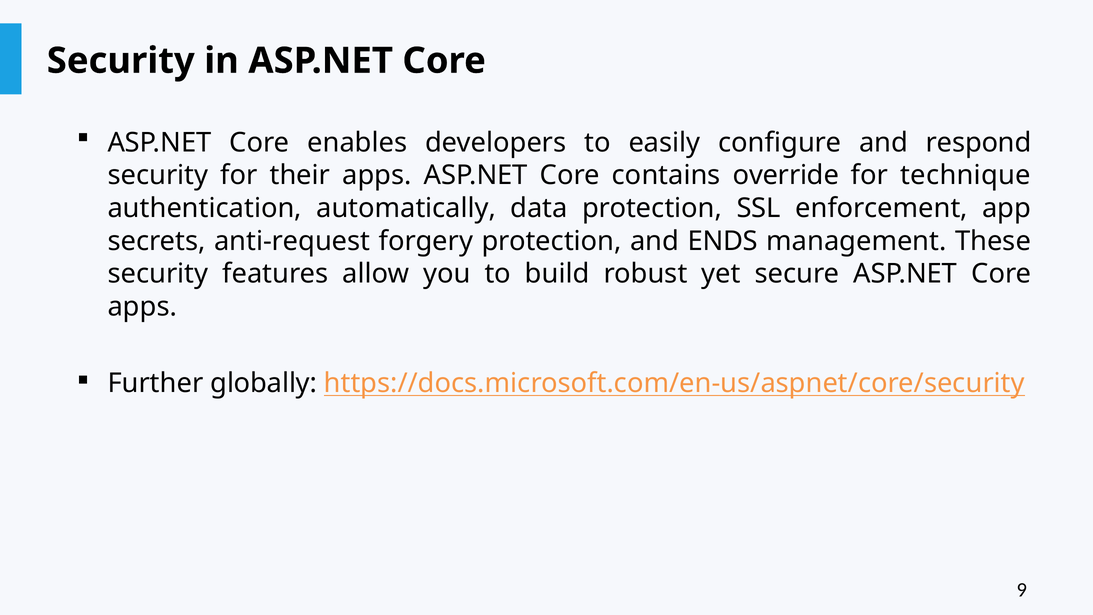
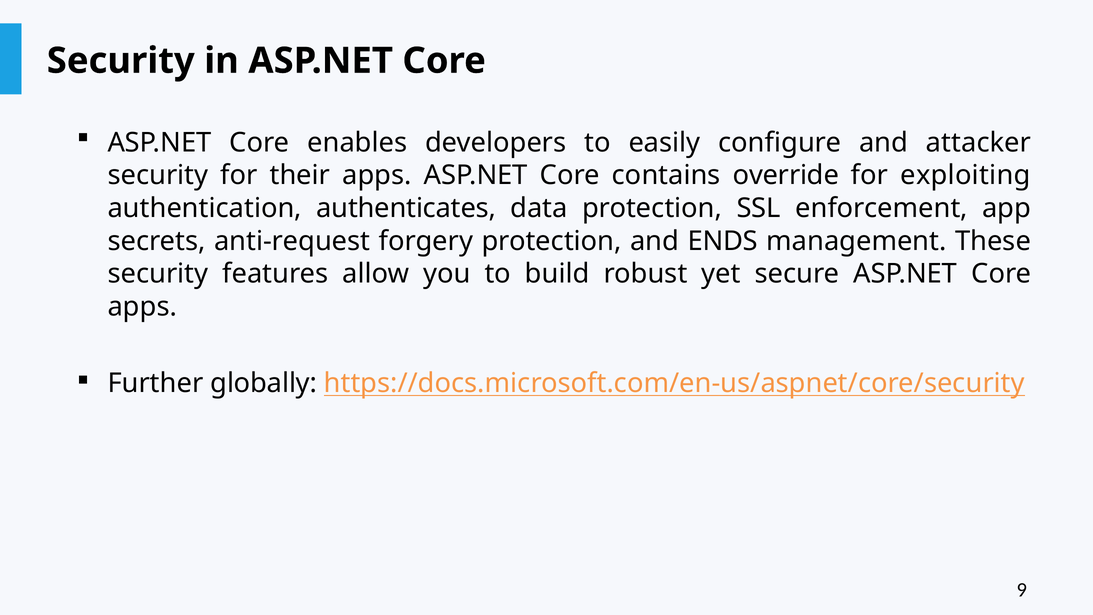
respond: respond -> attacker (979, 143)
technique: technique -> exploiting (966, 175)
automatically: automatically -> authenticates (406, 208)
